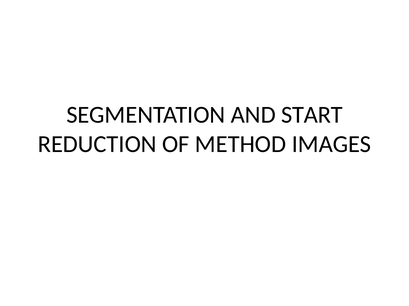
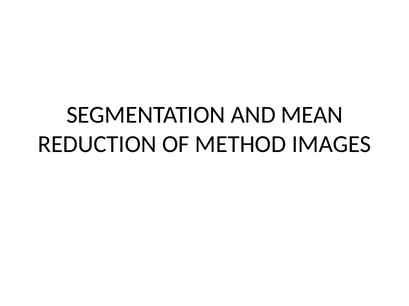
START: START -> MEAN (312, 115)
